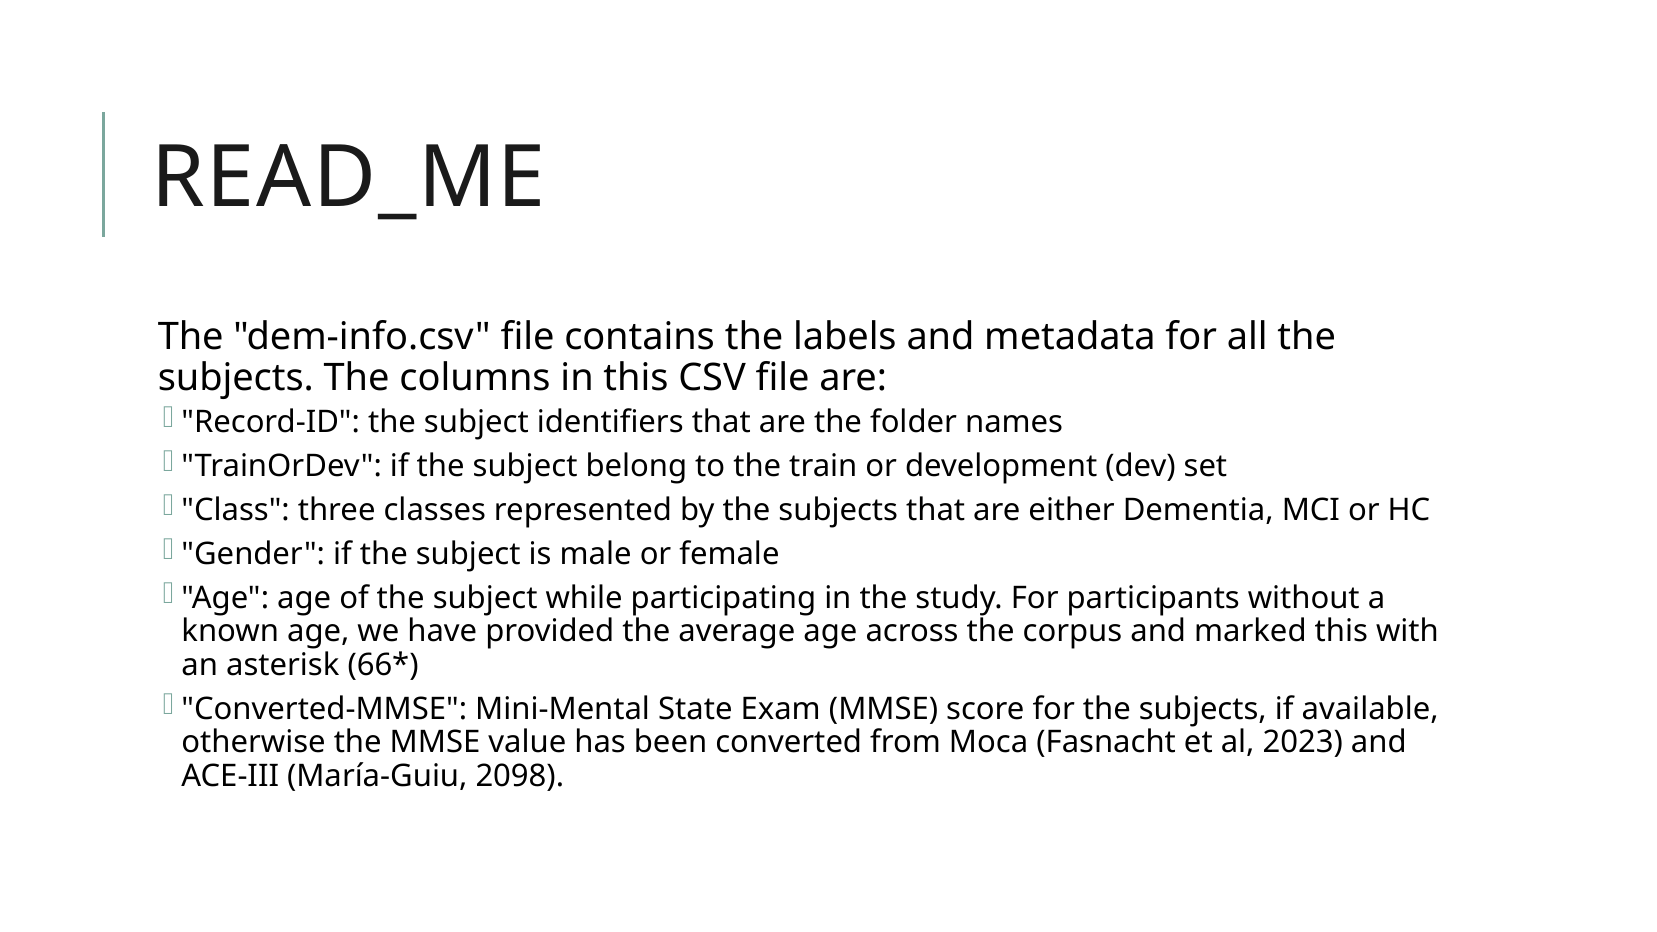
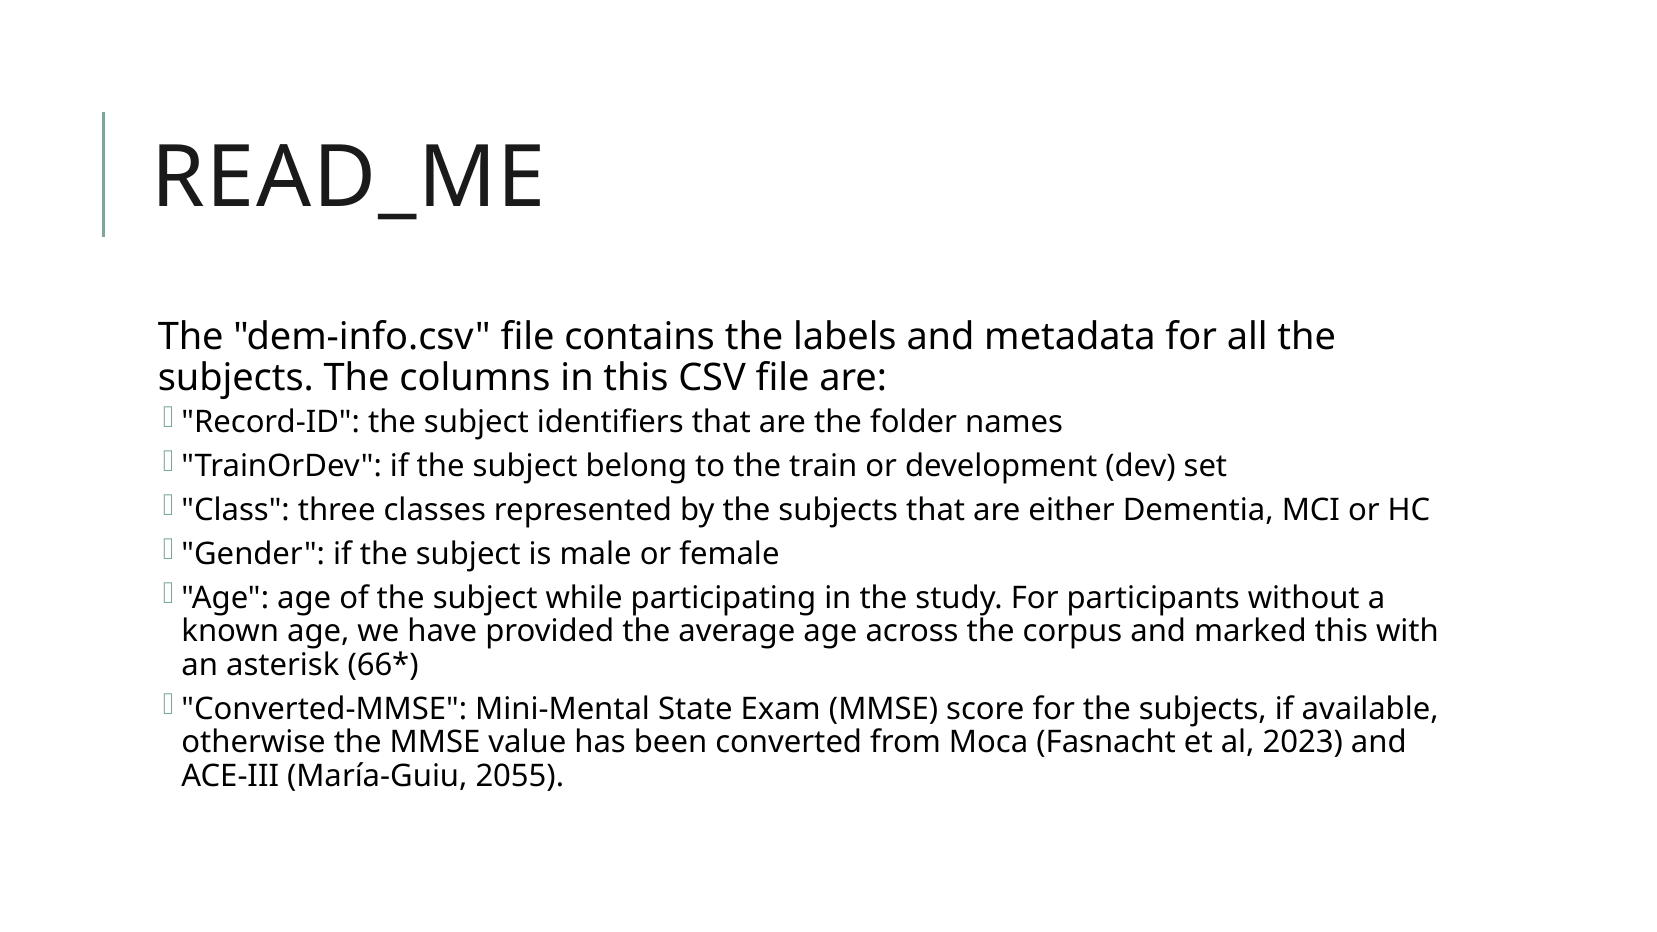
2098: 2098 -> 2055 (520, 776)
